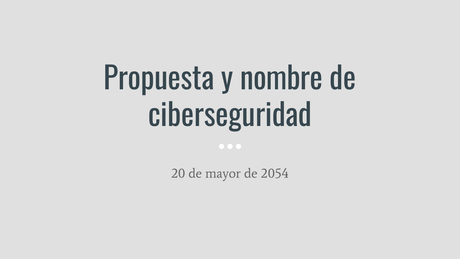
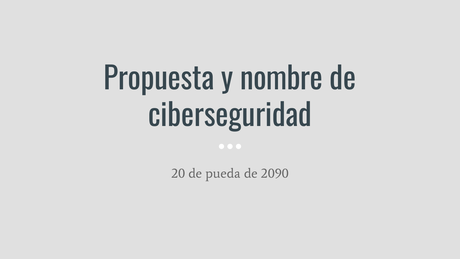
mayor: mayor -> pueda (223, 173)
2054: 2054 -> 2090 (275, 173)
